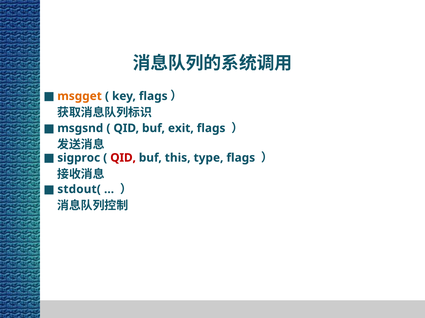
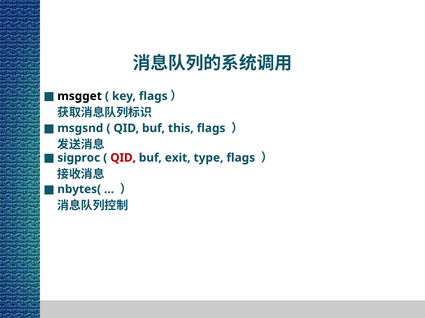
msgget colour: orange -> black (80, 96)
exit: exit -> this (181, 128)
this: this -> exit (178, 158)
stdout(: stdout( -> nbytes( (79, 190)
